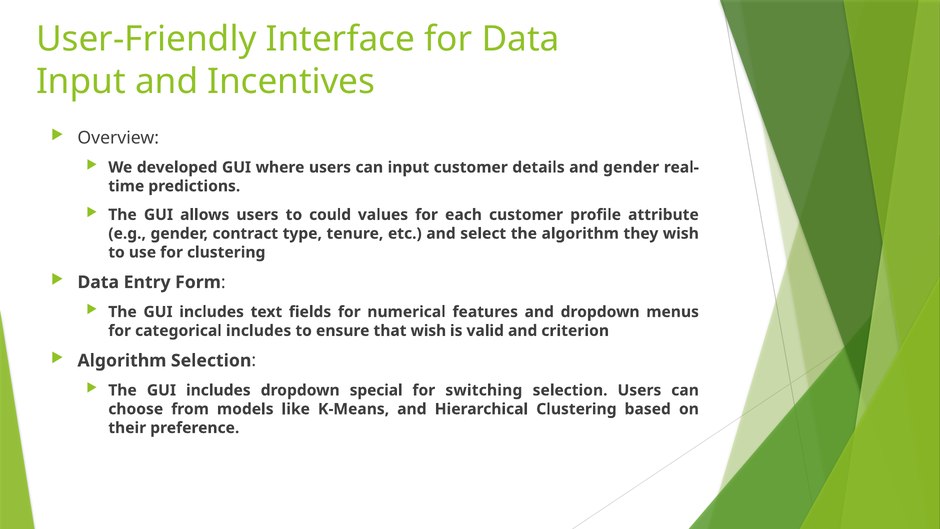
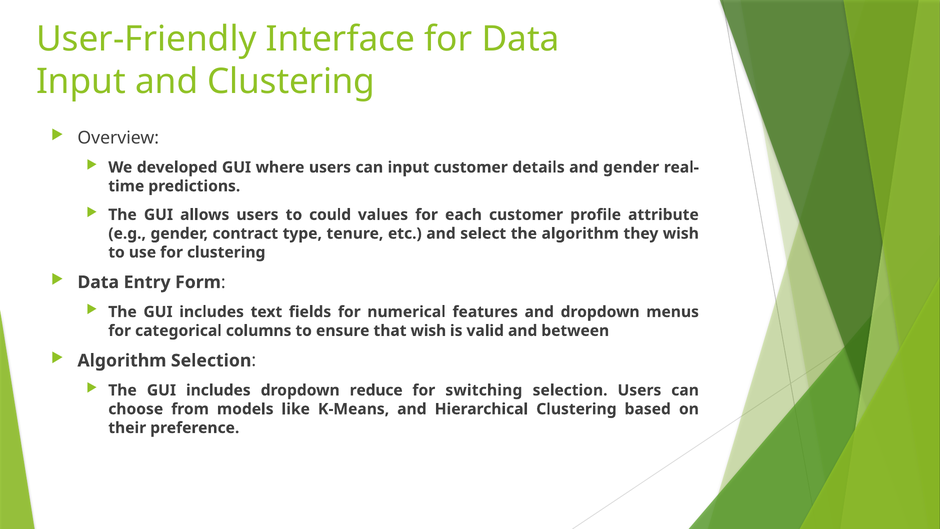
and Incentives: Incentives -> Clustering (291, 81)
categorical includes: includes -> columns (259, 331)
criterion: criterion -> between (575, 331)
special: special -> reduce (376, 390)
